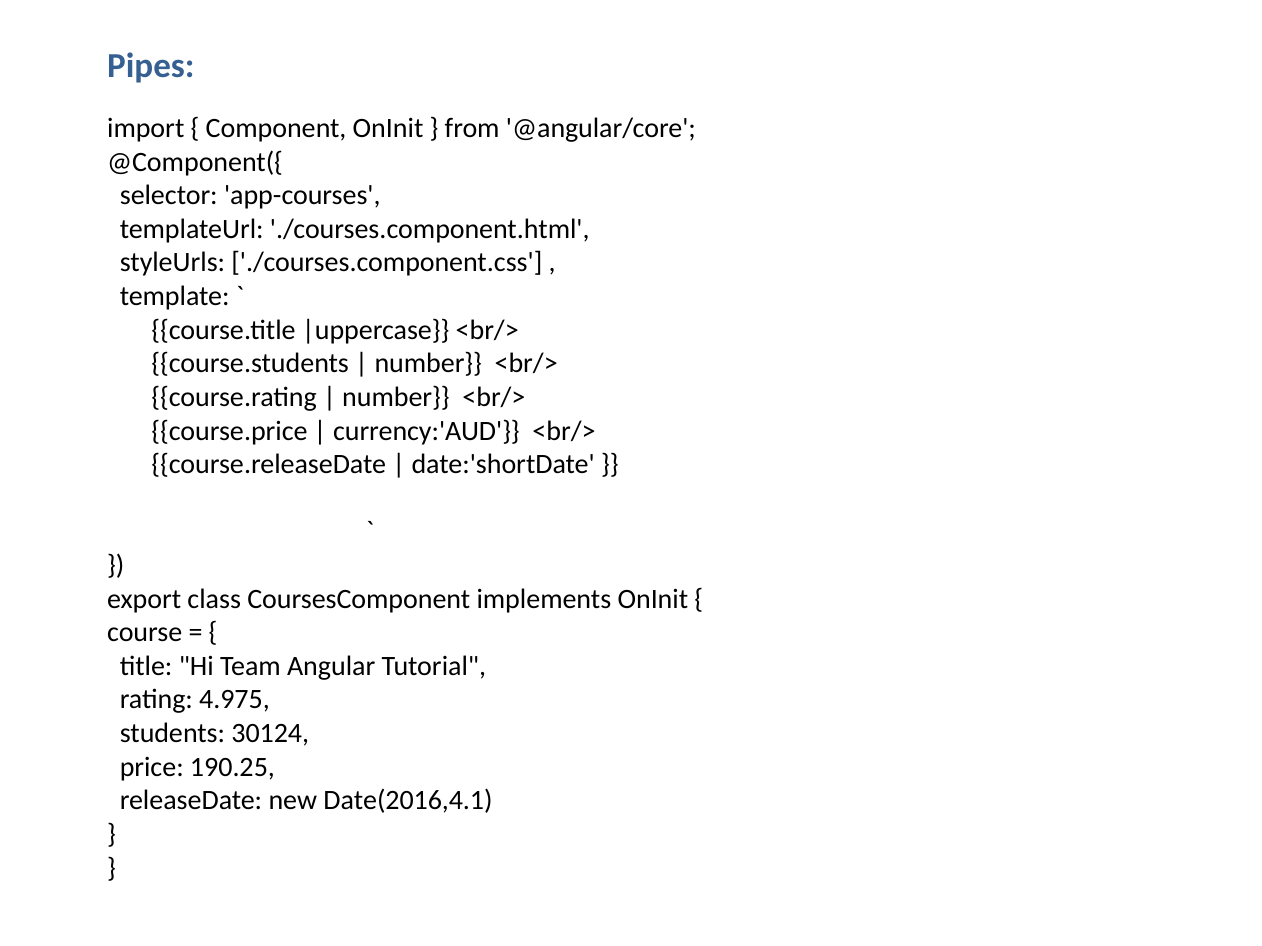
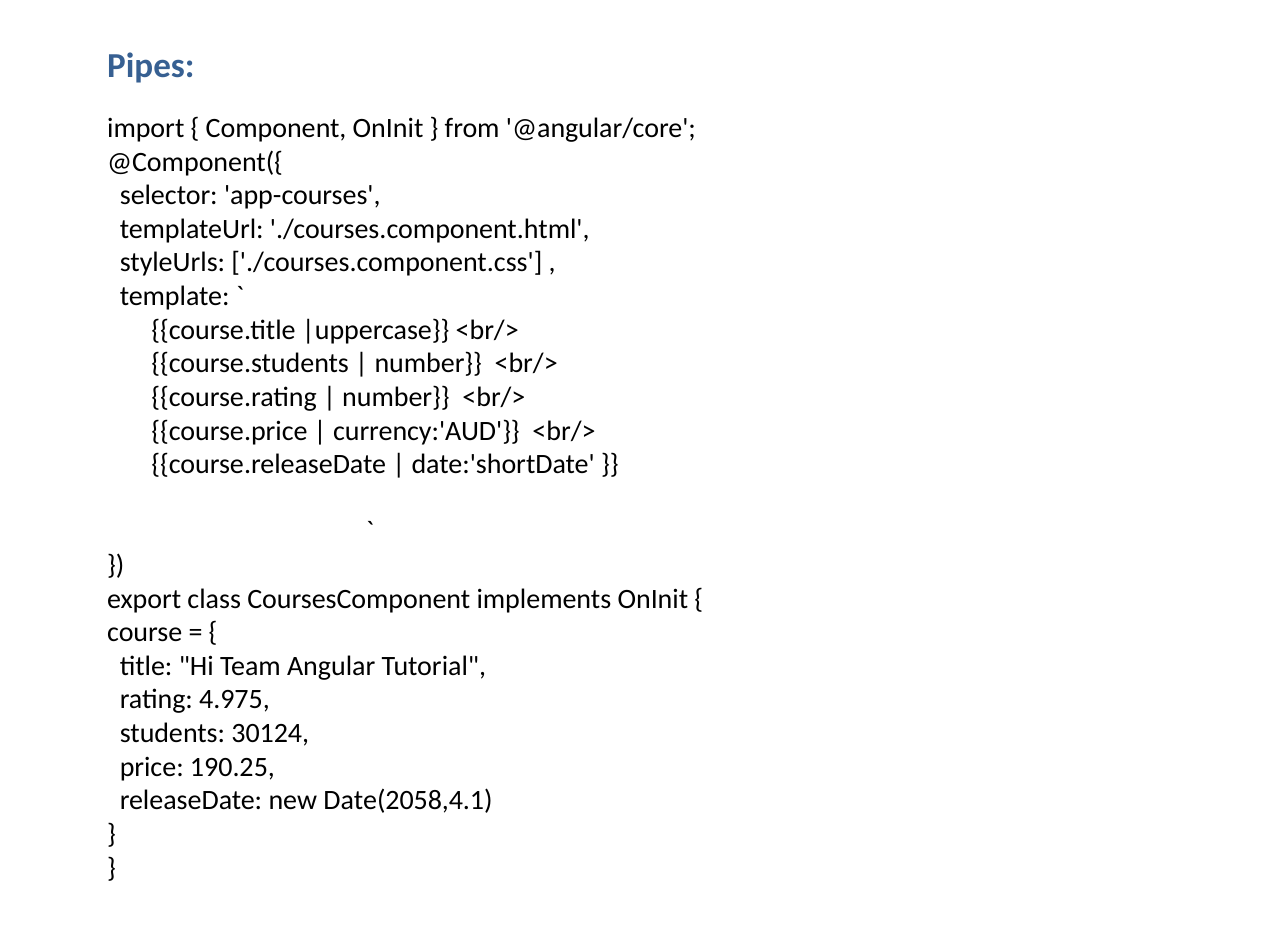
Date(2016,4.1: Date(2016,4.1 -> Date(2058,4.1 (408, 801)
